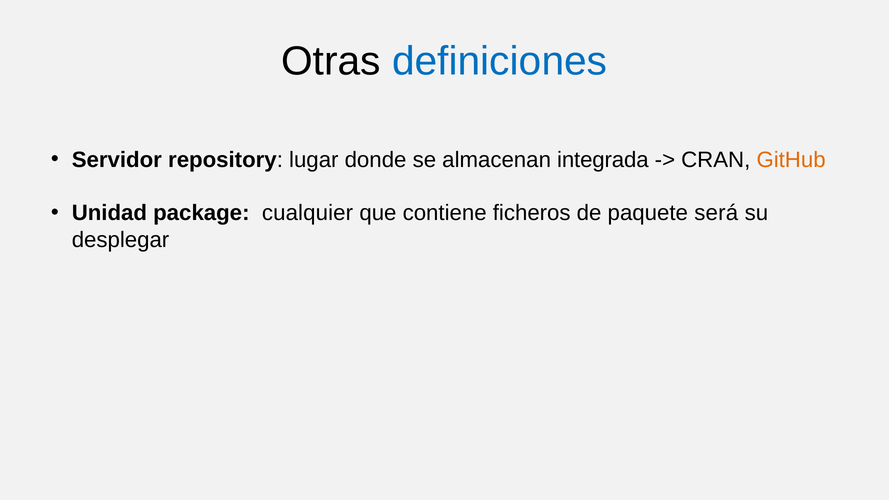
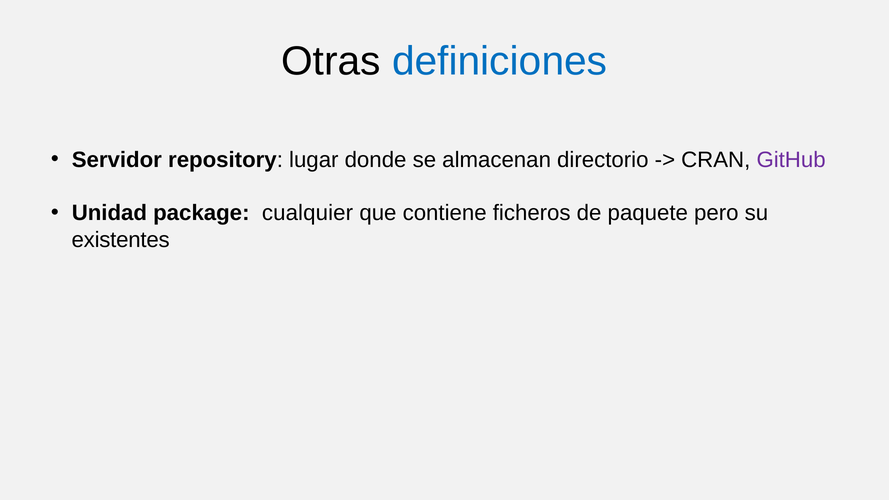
integrada: integrada -> directorio (603, 160)
GitHub colour: orange -> purple (791, 160)
será: será -> pero (716, 213)
desplegar: desplegar -> existentes (121, 240)
